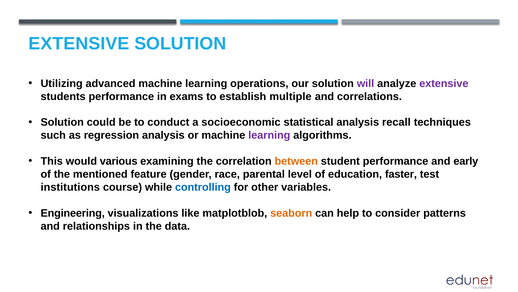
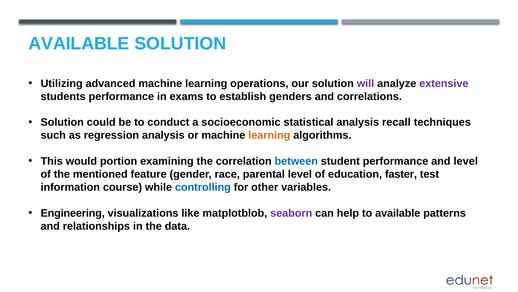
EXTENSIVE: EXTENSIVE -> AVAILABLE (79, 44)
multiple: multiple -> genders (290, 96)
learning colour: purple -> orange (269, 135)
various: various -> portion (119, 161)
between colour: orange -> blue (296, 161)
and early: early -> level (466, 161)
institutions: institutions -> information (70, 187)
seaborn colour: orange -> purple (291, 213)
to consider: consider -> available (398, 213)
